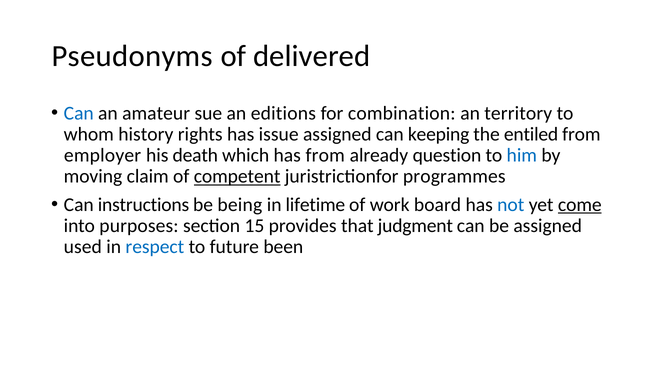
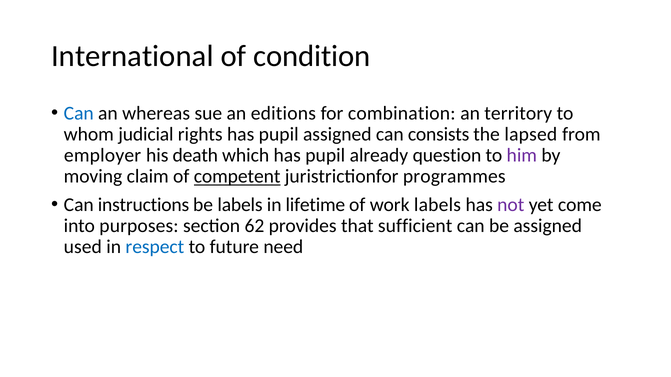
Pseudonyms: Pseudonyms -> International (132, 56)
delivered: delivered -> condition (312, 56)
amateur: amateur -> whereas (156, 113)
history: history -> judicial (146, 135)
rights has issue: issue -> pupil (279, 135)
keeping: keeping -> consists (439, 135)
entiled: entiled -> lapsed (531, 135)
which has from: from -> pupil (325, 156)
him colour: blue -> purple (522, 156)
be being: being -> labels (240, 205)
work board: board -> labels (437, 205)
not colour: blue -> purple (511, 205)
come underline: present -> none (580, 205)
15: 15 -> 62 (254, 226)
judgment: judgment -> sufficient (415, 226)
been: been -> need (283, 247)
